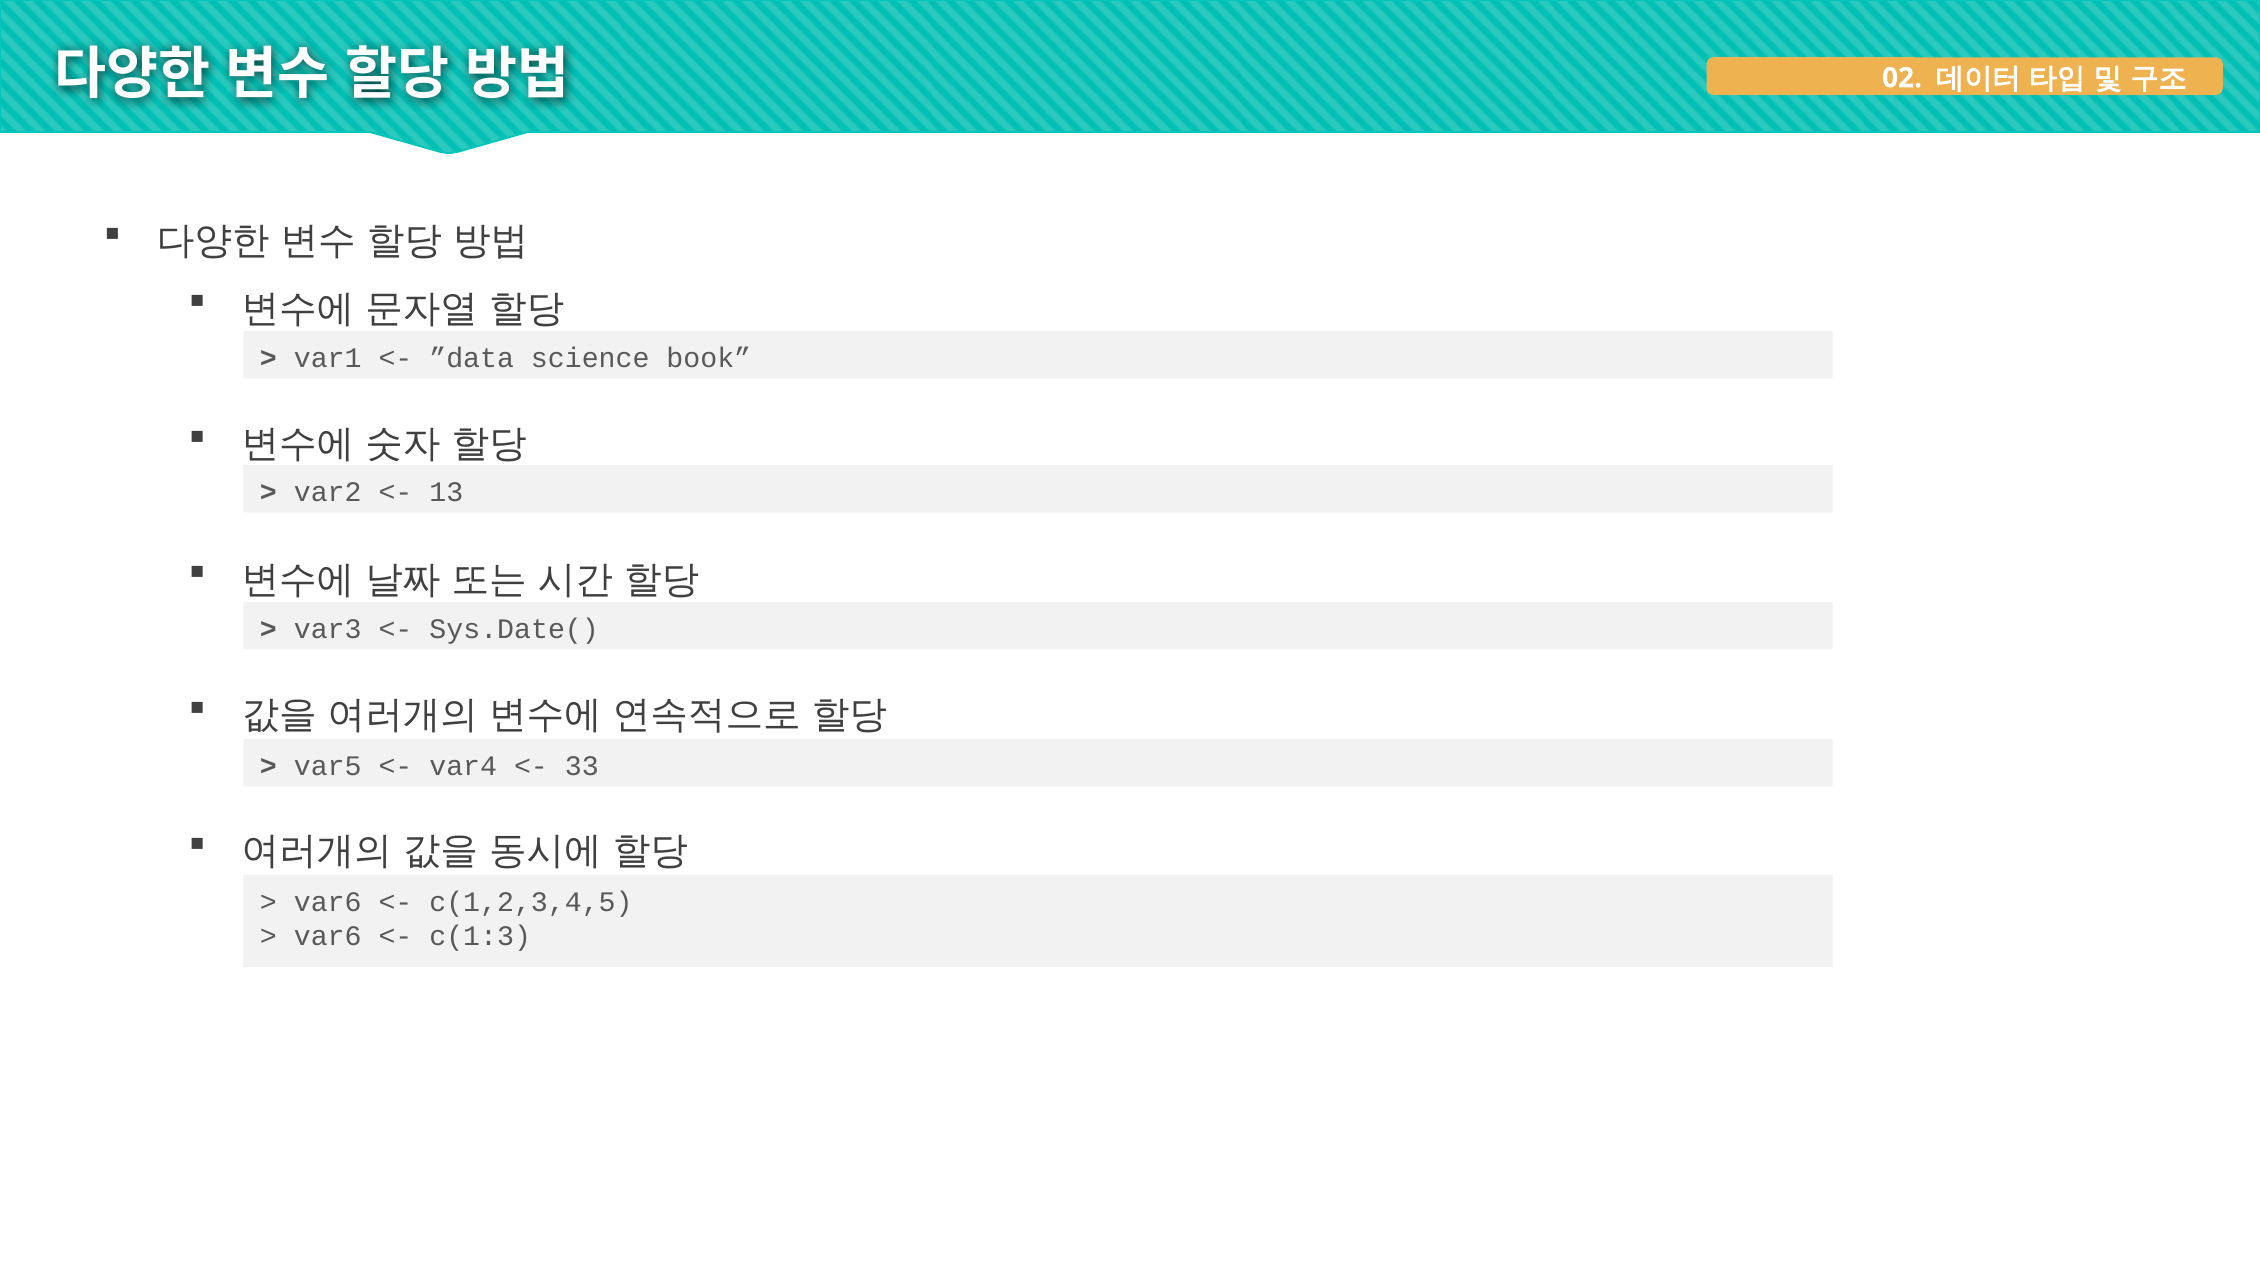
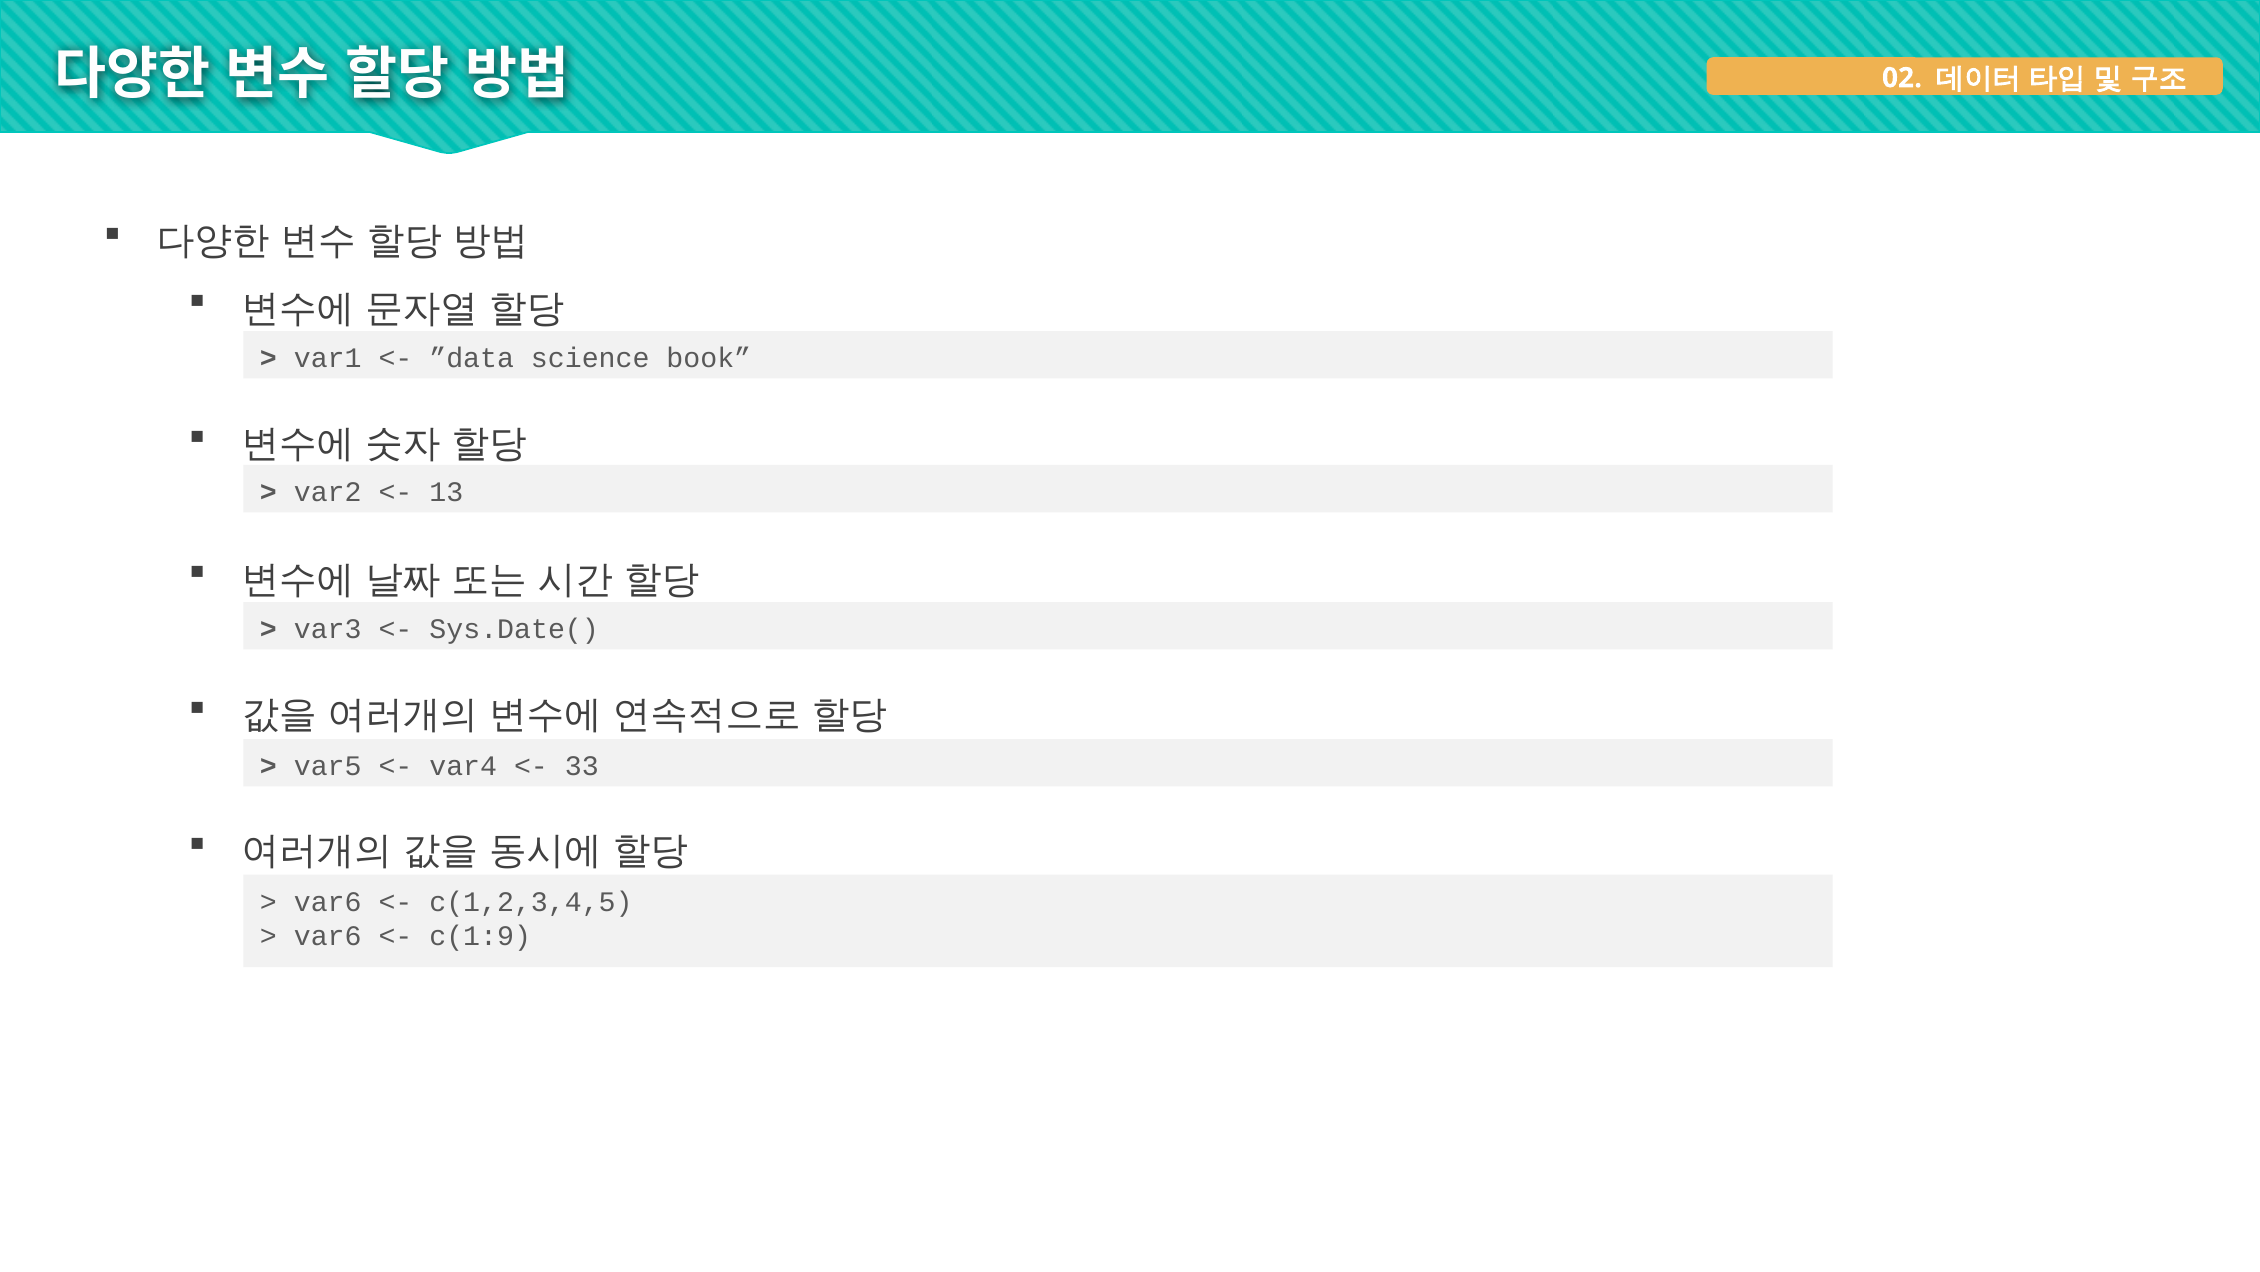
c(1:3: c(1:3 -> c(1:9 (480, 935)
